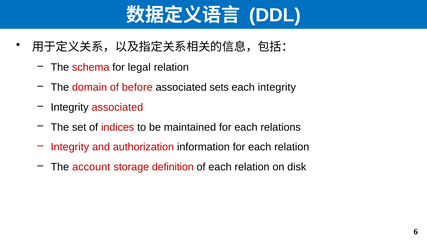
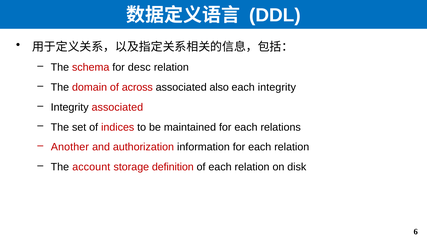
legal: legal -> desc (139, 68)
before: before -> across (137, 87)
sets: sets -> also (219, 87)
Integrity: Integrity -> Another (70, 147)
